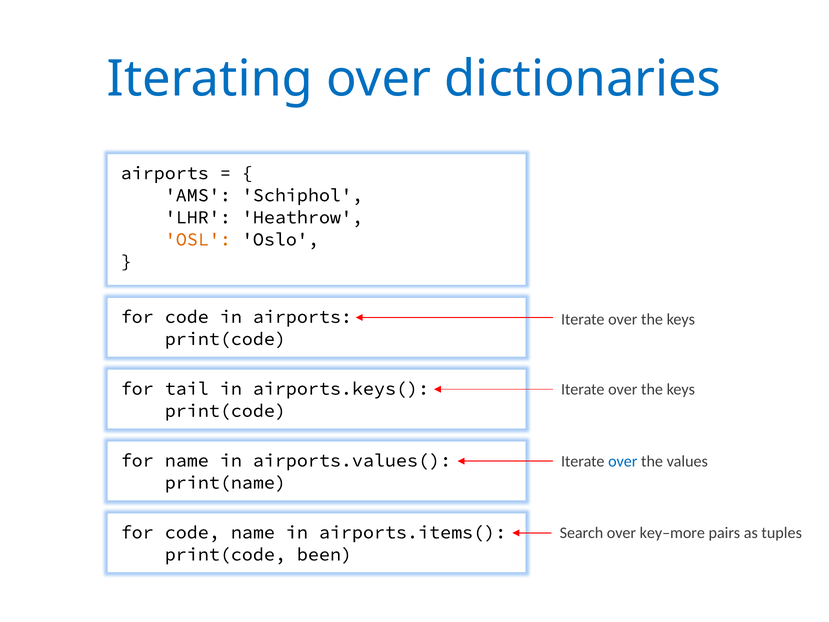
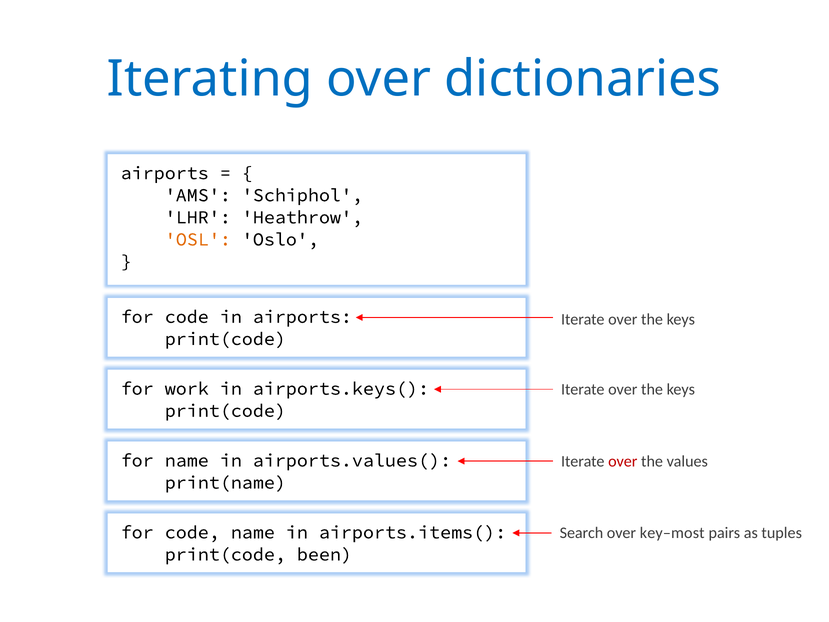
tail: tail -> work (187, 388)
over colour: blue -> red (623, 461)
key–more: key–more -> key–most (672, 533)
